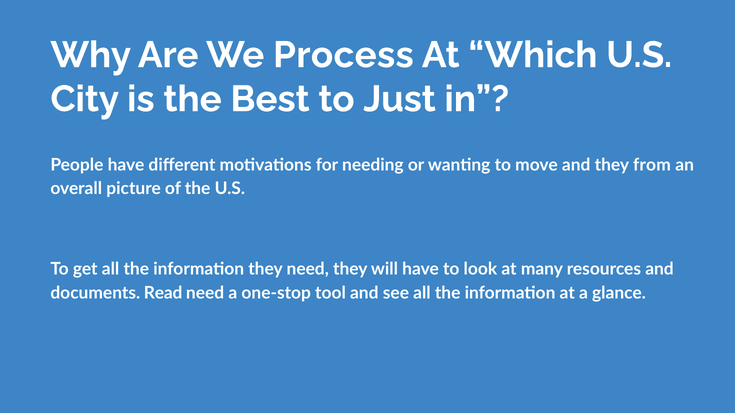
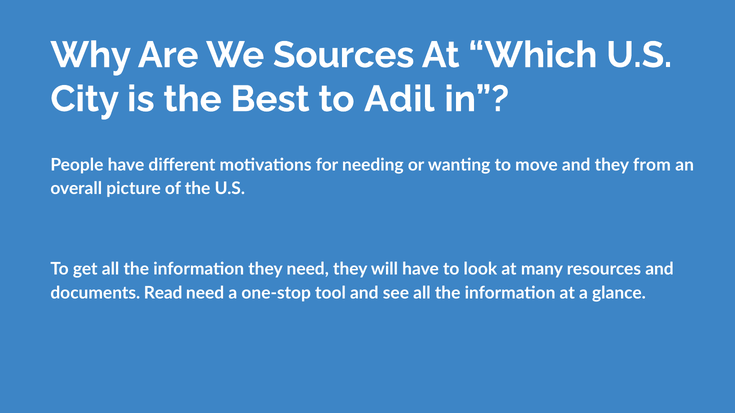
Process: Process -> Sources (344, 55)
Just: Just -> Adil (399, 99)
